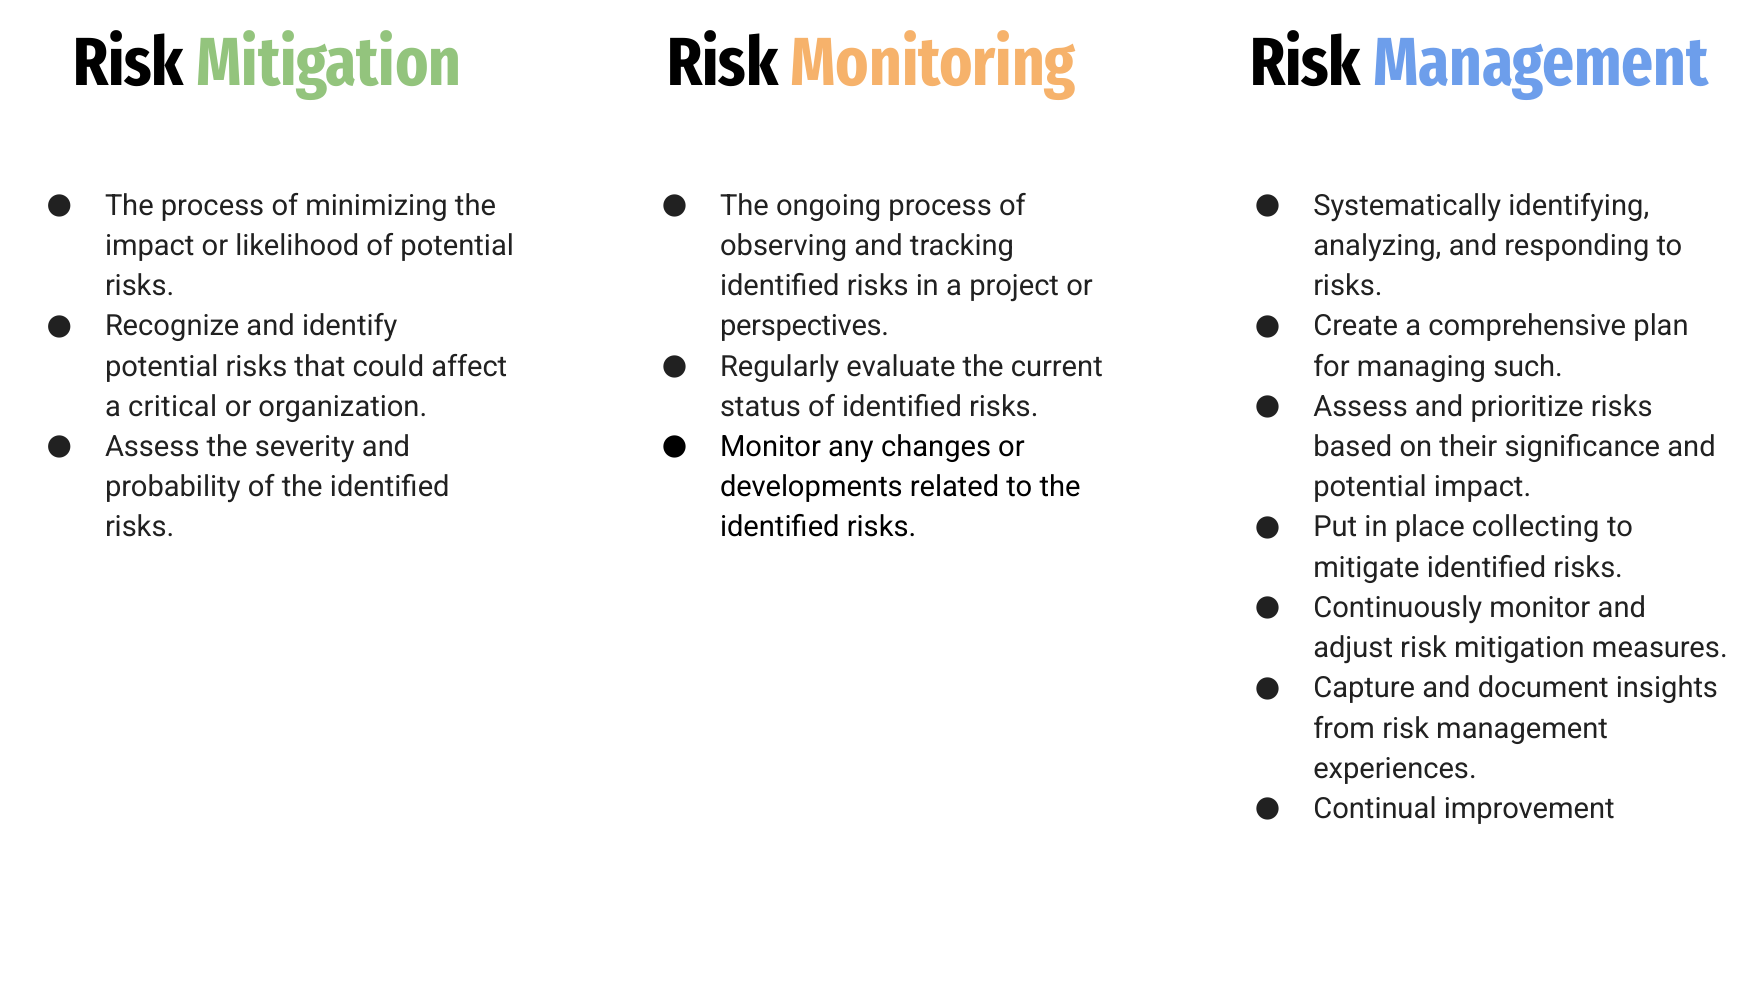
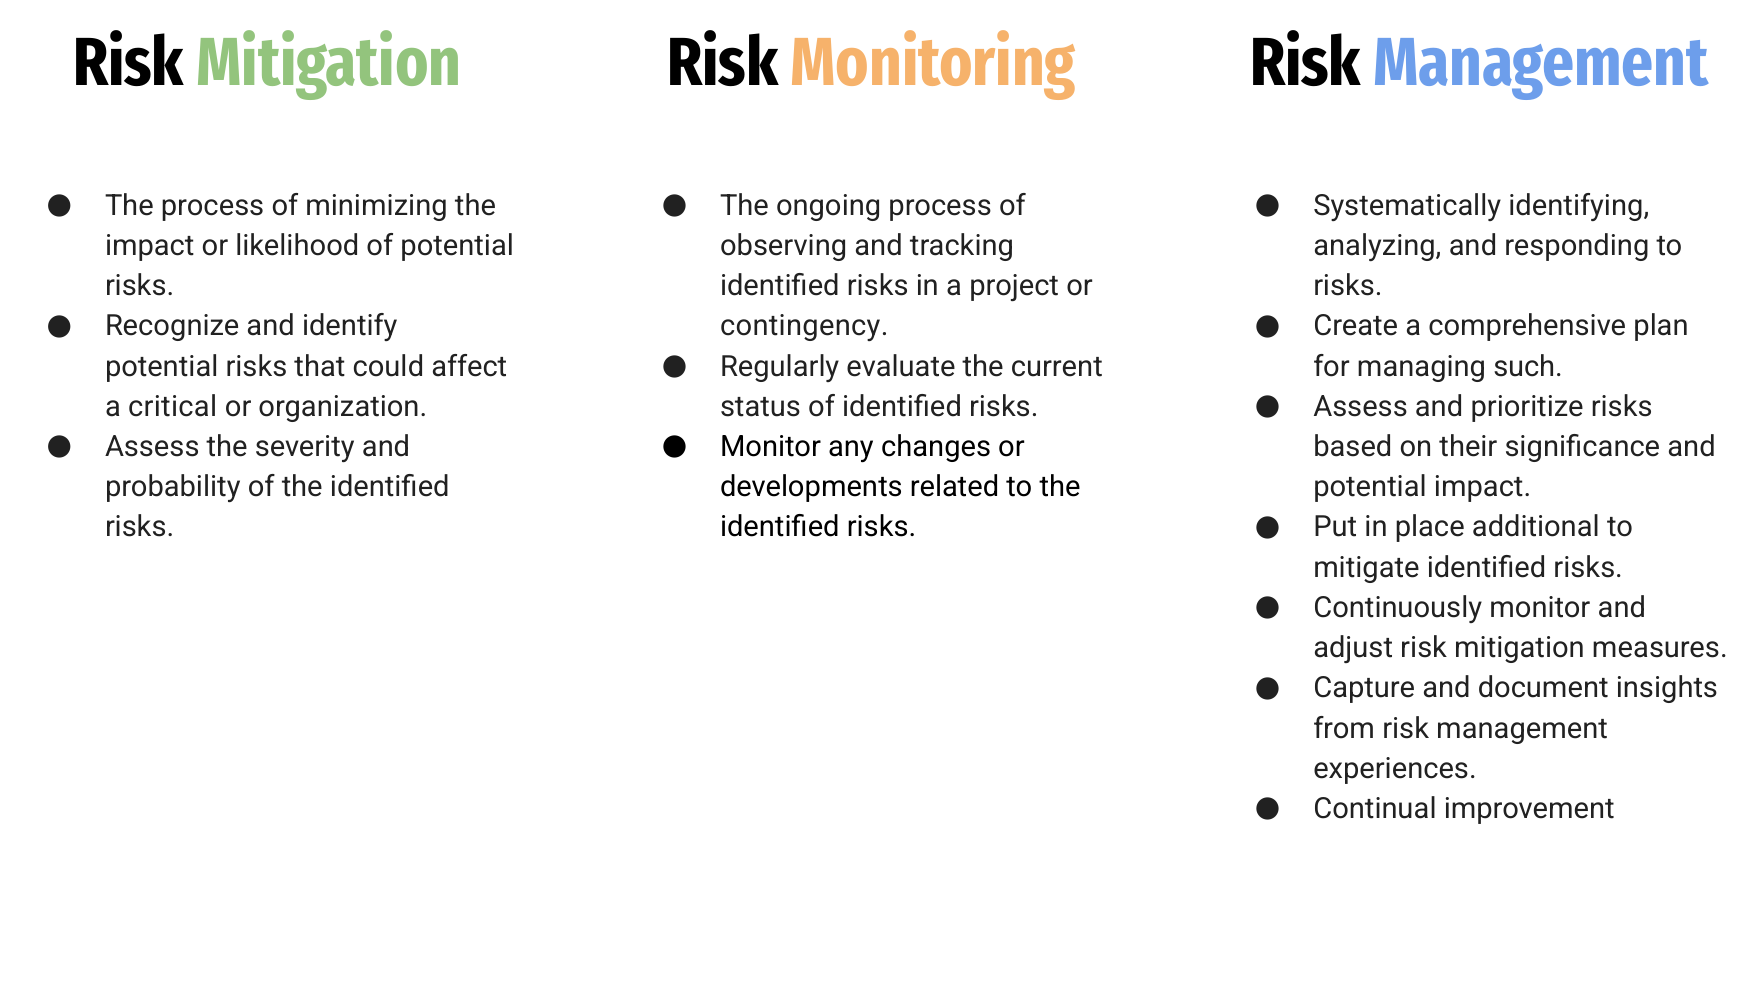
perspectives: perspectives -> contingency (804, 326)
collecting: collecting -> additional (1536, 528)
